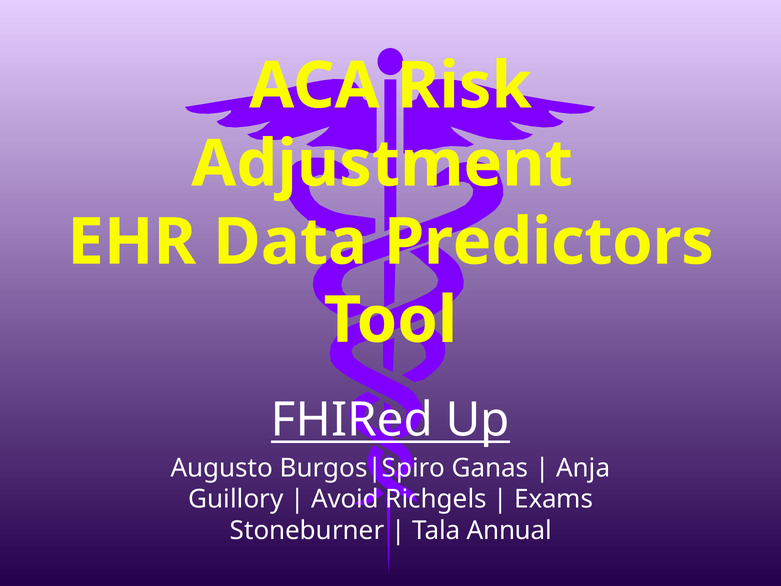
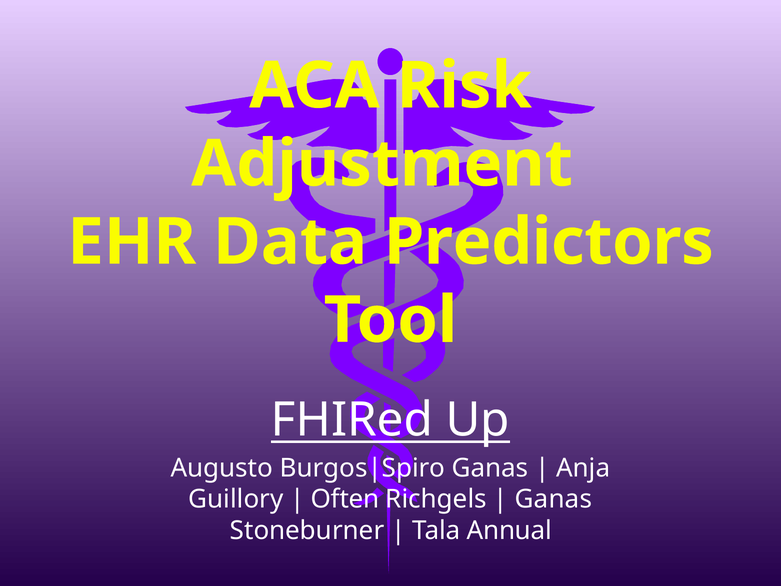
Avoid: Avoid -> Often (345, 499)
Exams: Exams -> Ganas (553, 499)
